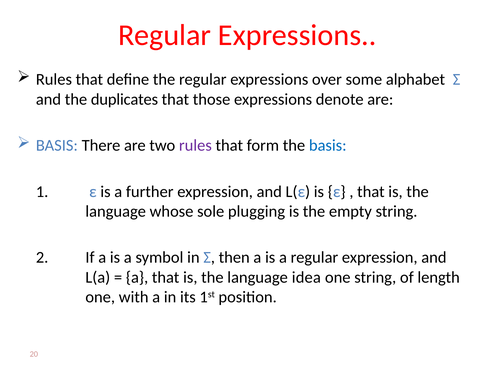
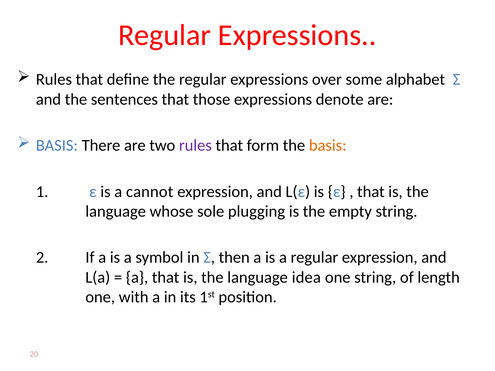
duplicates: duplicates -> sentences (124, 99)
basis colour: blue -> orange (328, 146)
further: further -> cannot (150, 192)
